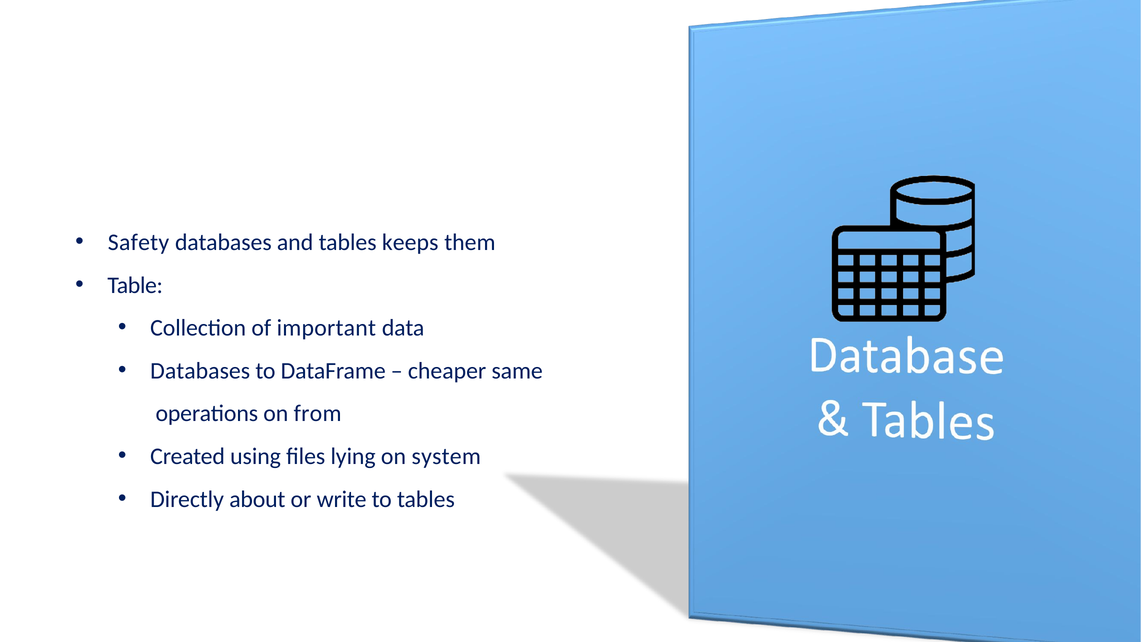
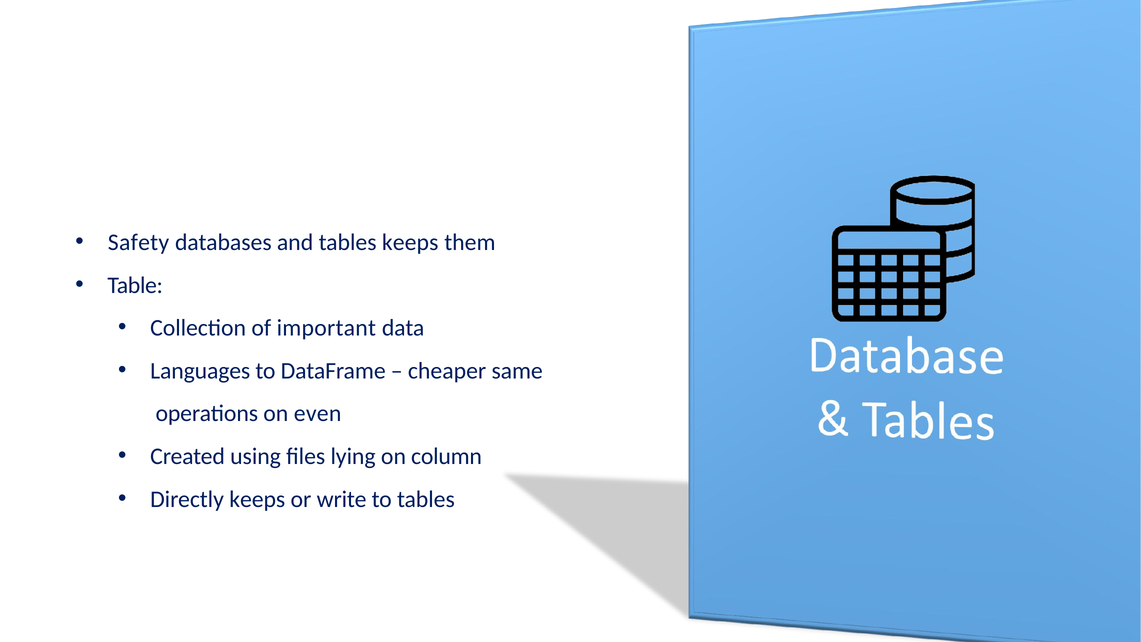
Databases: Databases -> Languages (200, 371)
from: from -> even (318, 413)
system: system -> column (447, 456)
Directly about: about -> keeps (257, 499)
